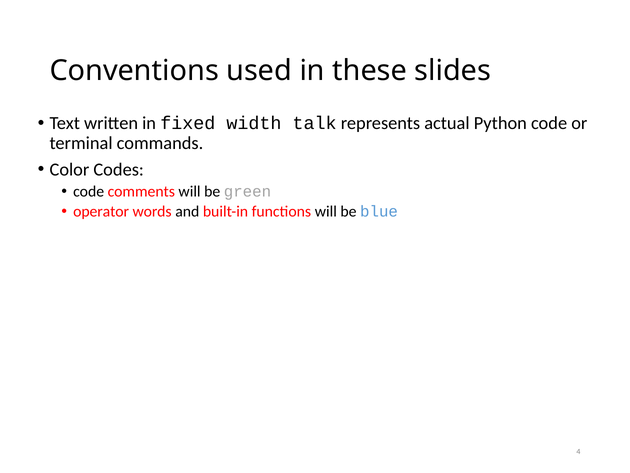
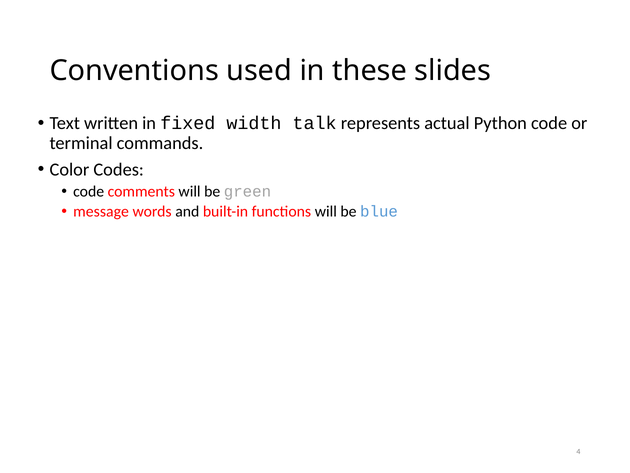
operator: operator -> message (101, 211)
